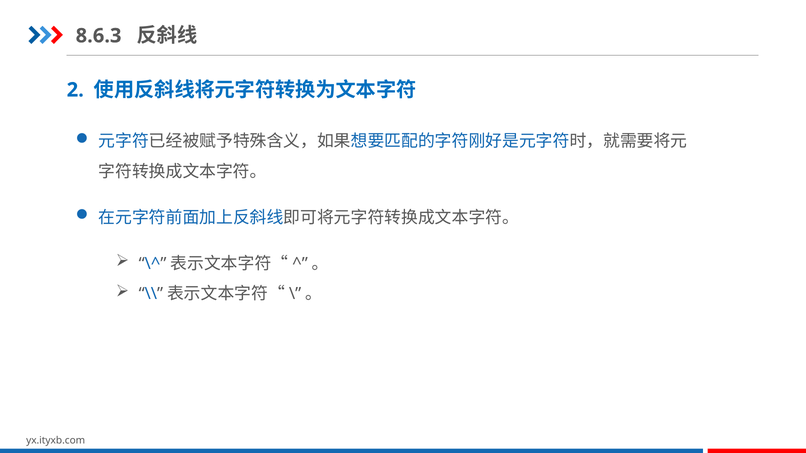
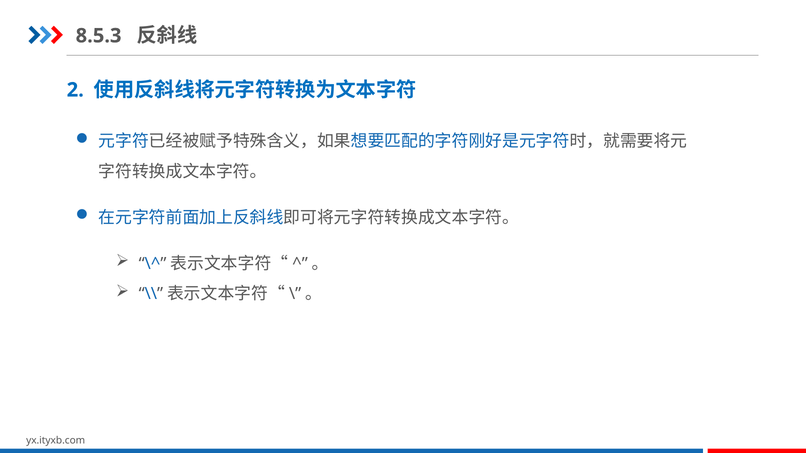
8.6.3: 8.6.3 -> 8.5.3 (99, 36)
